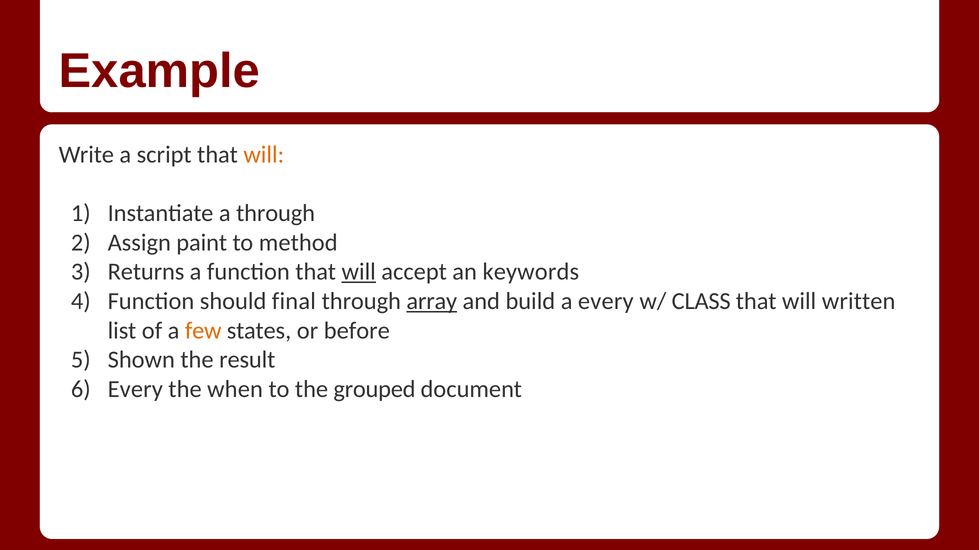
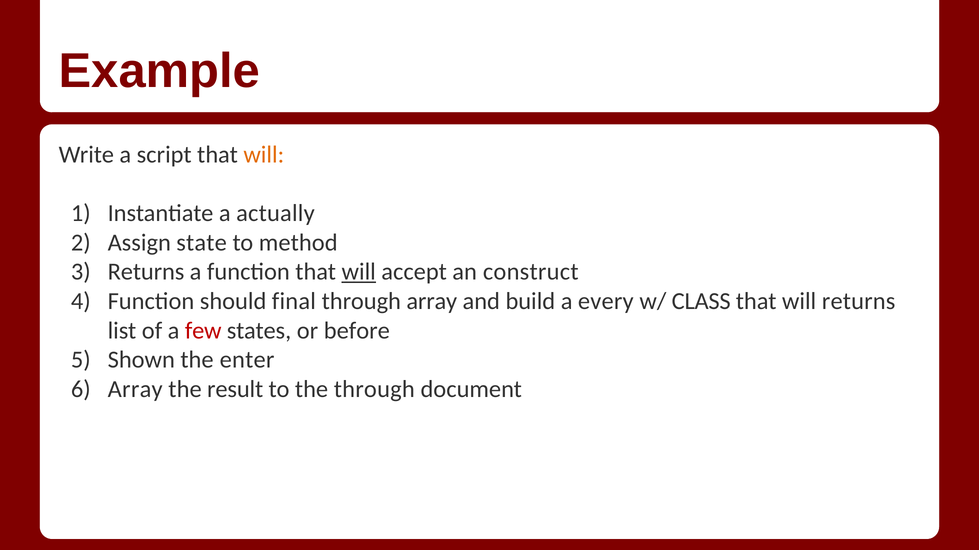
a through: through -> actually (275, 213)
paint: paint -> state (202, 243)
keywords: keywords -> construct (531, 272)
array underline: present -> none (432, 302)
will written: written -> returns (859, 302)
few colour: orange -> red (203, 331)
result: result -> enter (247, 360)
Every: Every -> Array (135, 390)
when: when -> result (235, 390)
the grouped: grouped -> through (374, 390)
